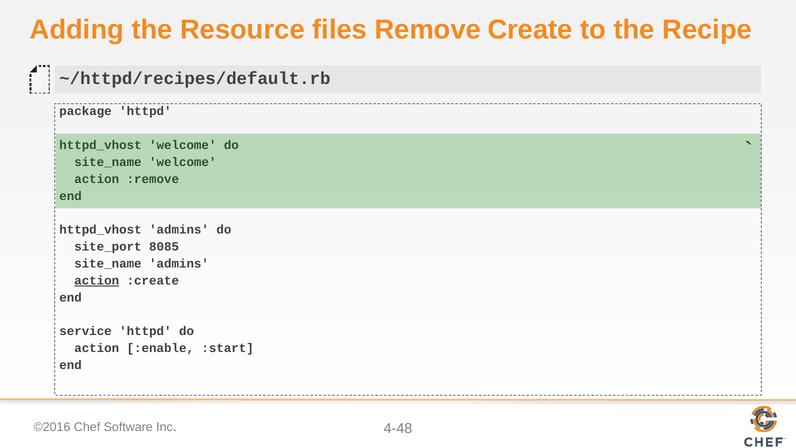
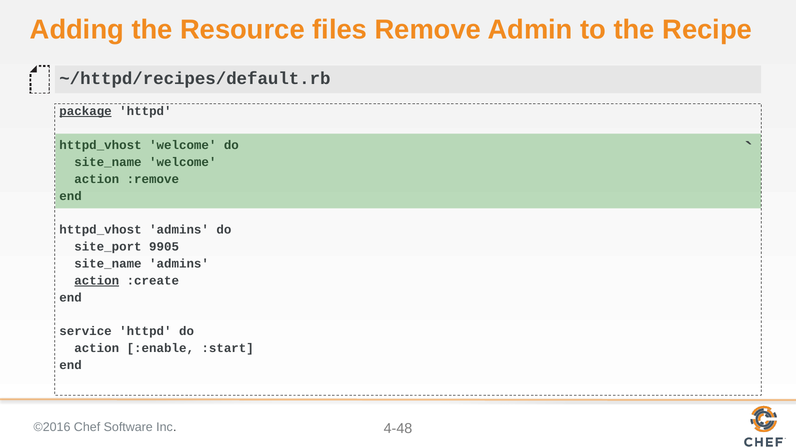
Create: Create -> Admin (530, 30)
package underline: none -> present (86, 111)
8085: 8085 -> 9905 (164, 247)
